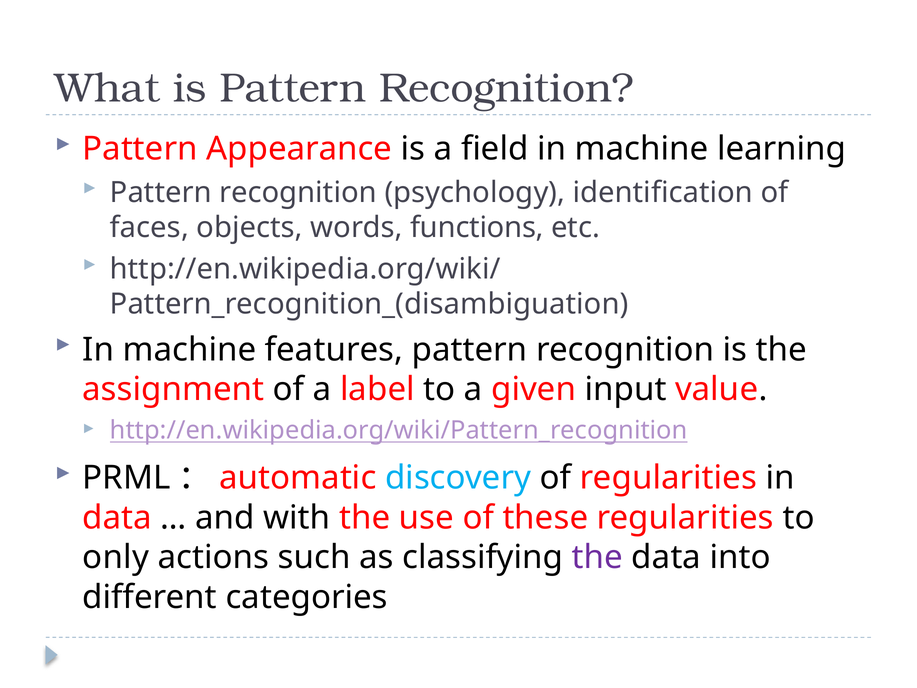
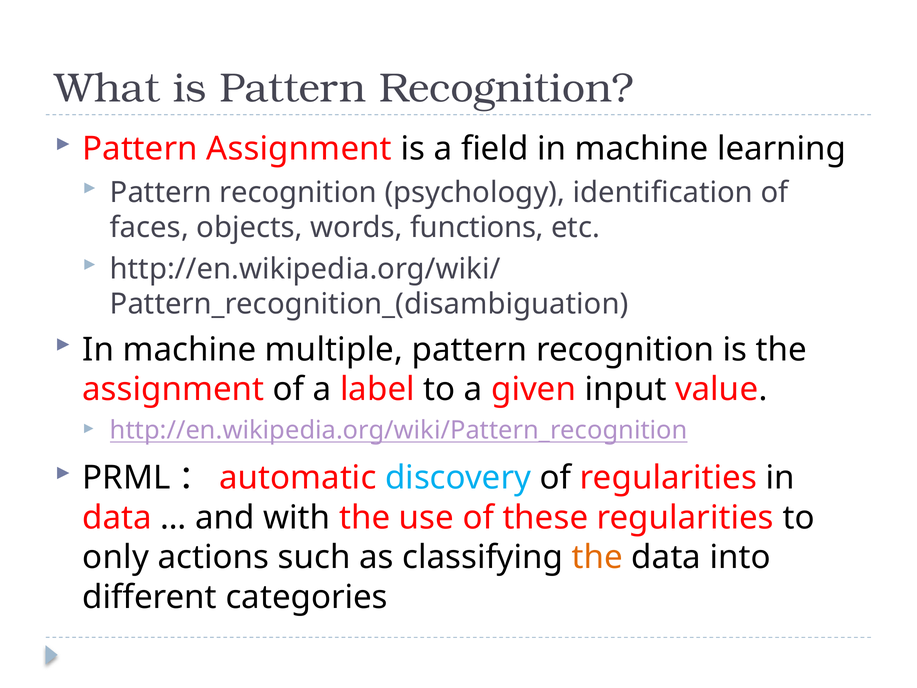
Pattern Appearance: Appearance -> Assignment (299, 149)
features: features -> multiple (334, 350)
the colour: purple -> orange (597, 557)
